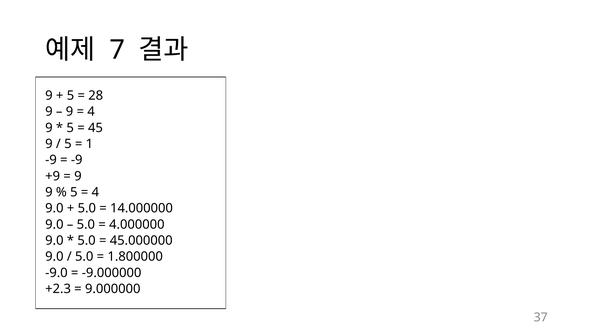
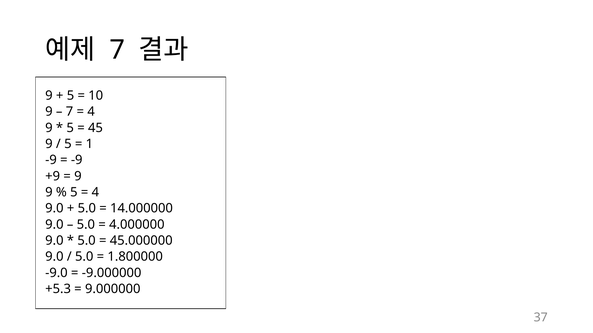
28: 28 -> 10 (96, 96)
9: 9 -> 7 (70, 112)
+2.3: +2.3 -> +5.3 (58, 289)
